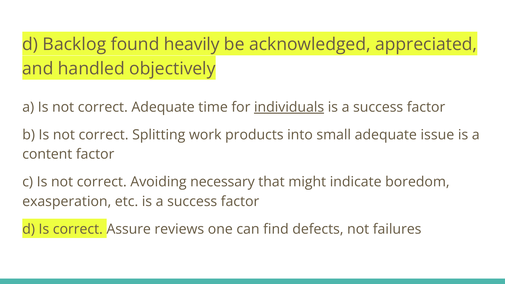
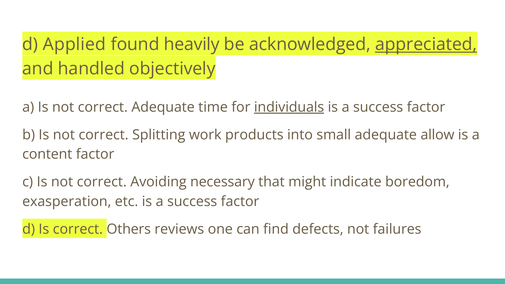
Backlog: Backlog -> Applied (74, 45)
appreciated underline: none -> present (426, 45)
issue: issue -> allow (437, 135)
Assure: Assure -> Others (129, 229)
